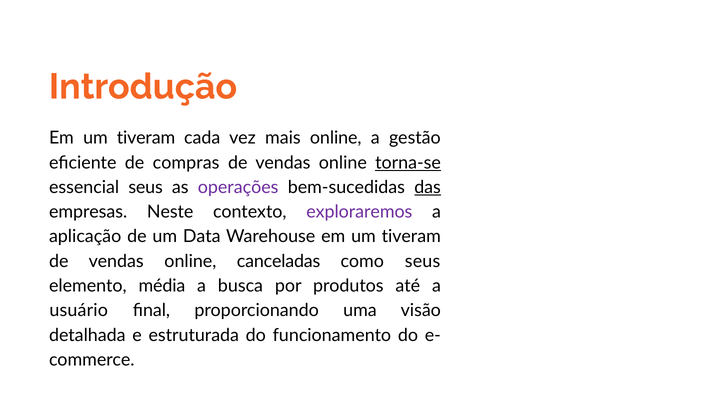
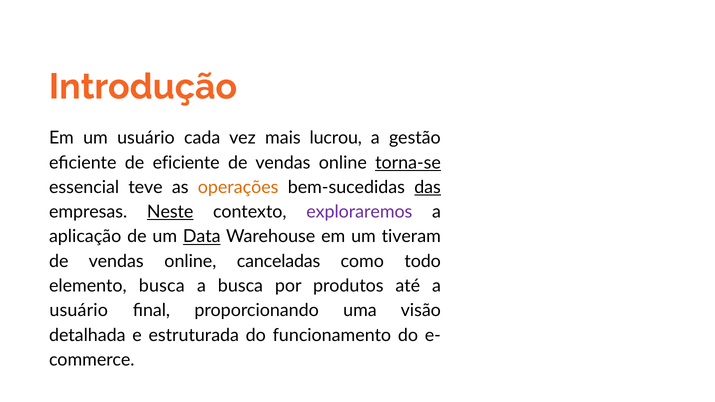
tiveram: tiveram -> usuário (146, 138)
mais online: online -> lucrou (336, 138)
de compras: compras -> eficiente (186, 163)
essencial seus: seus -> teve (146, 187)
operações colour: purple -> orange (238, 187)
Neste underline: none -> present (170, 212)
Data underline: none -> present (202, 237)
como seus: seus -> todo (423, 261)
elemento média: média -> busca (162, 286)
